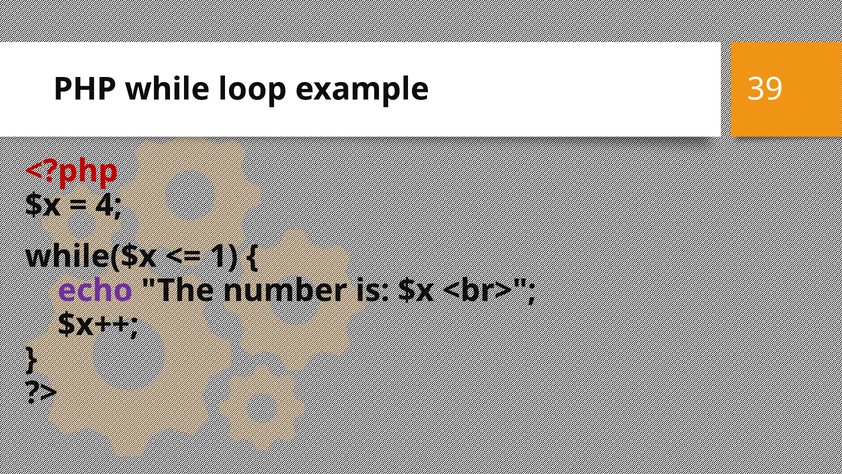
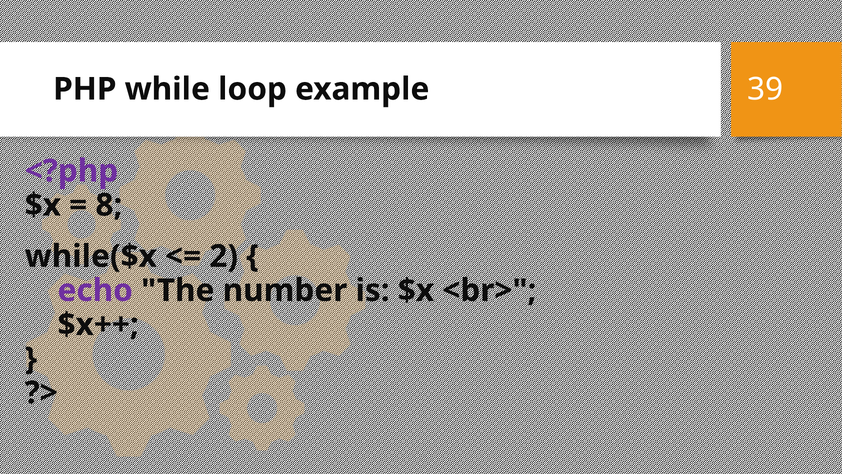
<?php colour: red -> purple (71, 171)
4: 4 -> 8 (109, 205)
1: 1 -> 2 (224, 256)
